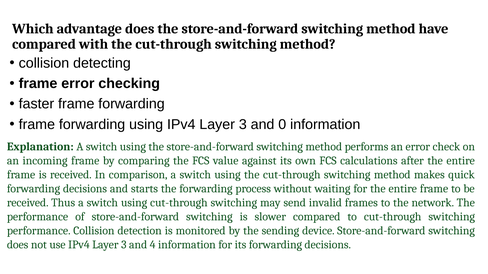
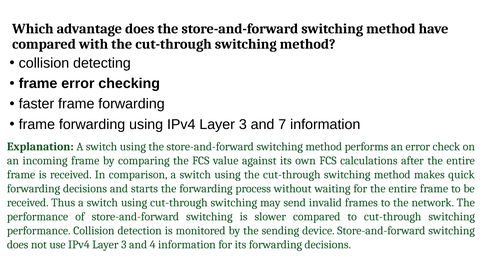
0: 0 -> 7 (282, 125)
